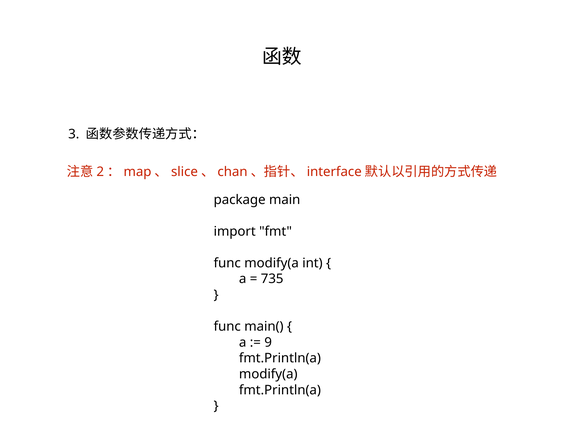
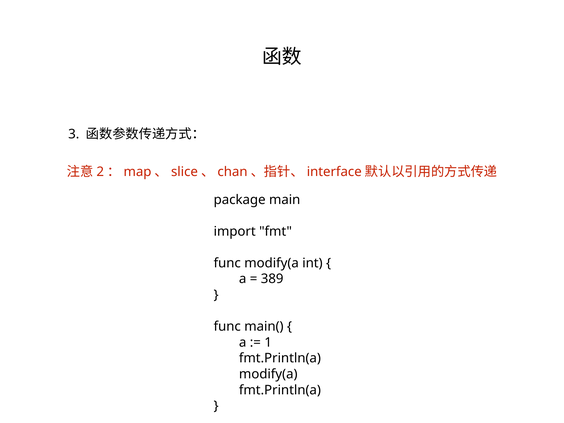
735: 735 -> 389 (272, 279)
9: 9 -> 1 (268, 342)
